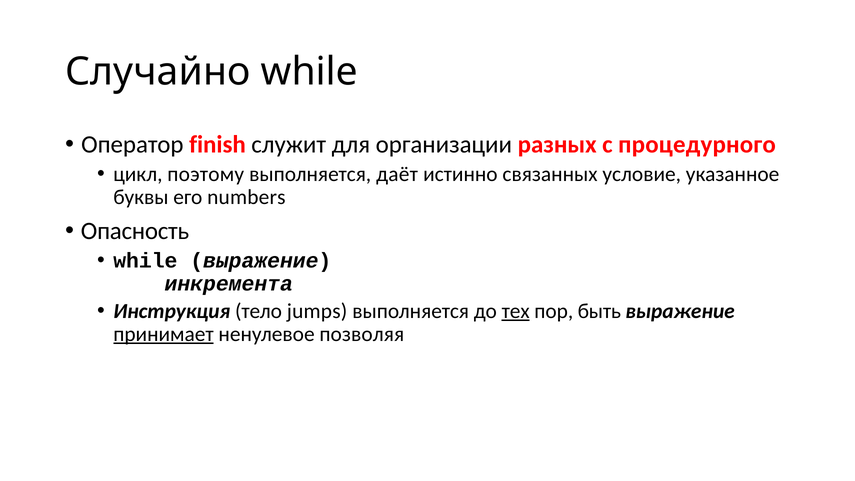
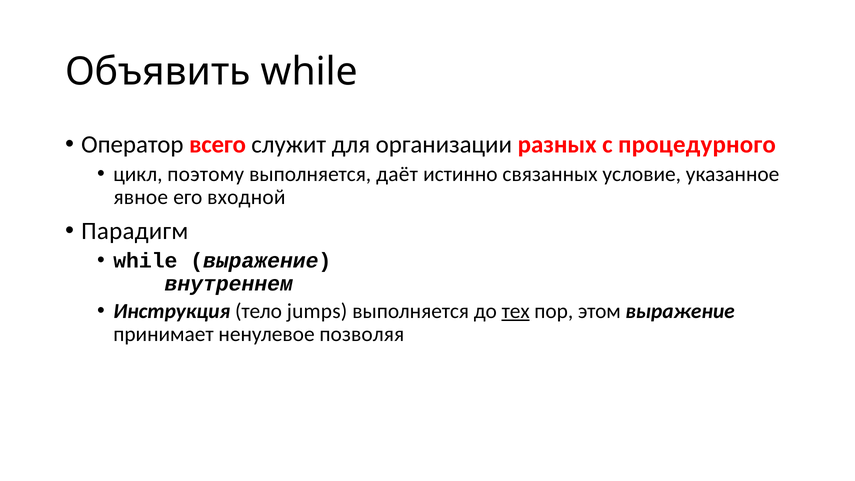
Случайно: Случайно -> Объявить (158, 72)
finish: finish -> всего (218, 145)
буквы: буквы -> явное (141, 197)
numbers: numbers -> входной (246, 197)
Опасность: Опасность -> Парадигм (135, 231)
инкремента: инкремента -> внутреннем (229, 284)
быть: быть -> этом (599, 311)
принимает underline: present -> none (163, 334)
